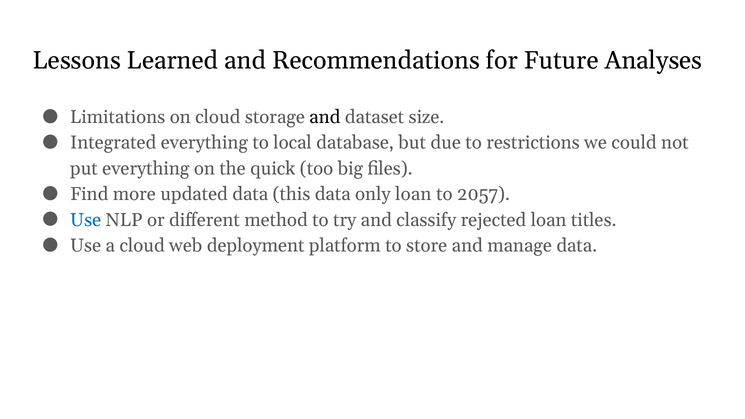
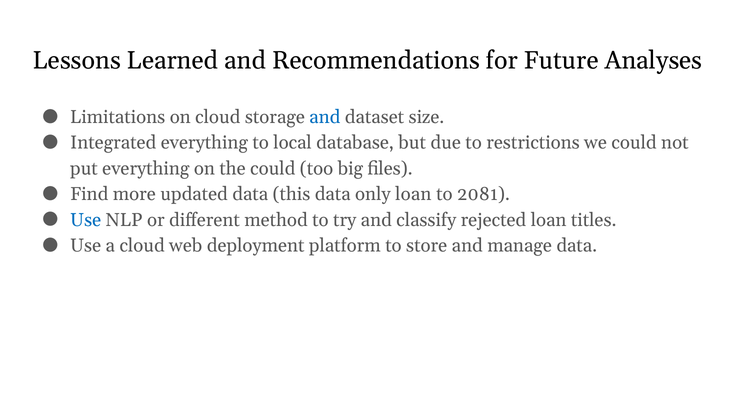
and colour: black -> blue (325, 117)
the quick: quick -> could (273, 169)
2057: 2057 -> 2081 (483, 194)
